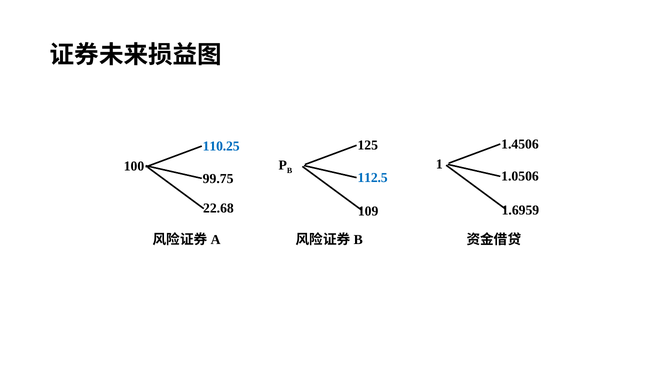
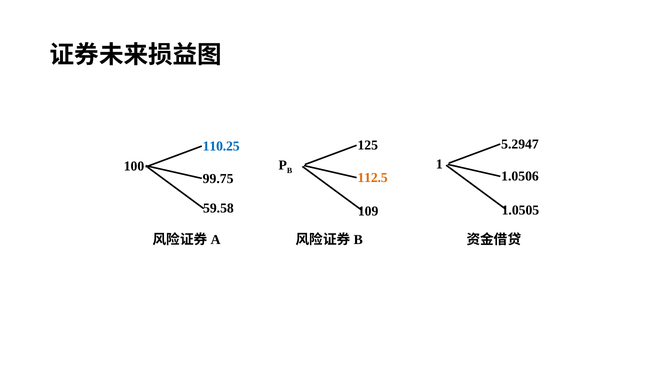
1.4506: 1.4506 -> 5.2947 (520, 144)
112.5 colour: blue -> orange (373, 178)
22.68: 22.68 -> 59.58 (218, 209)
1.6959: 1.6959 -> 1.0505 (520, 210)
